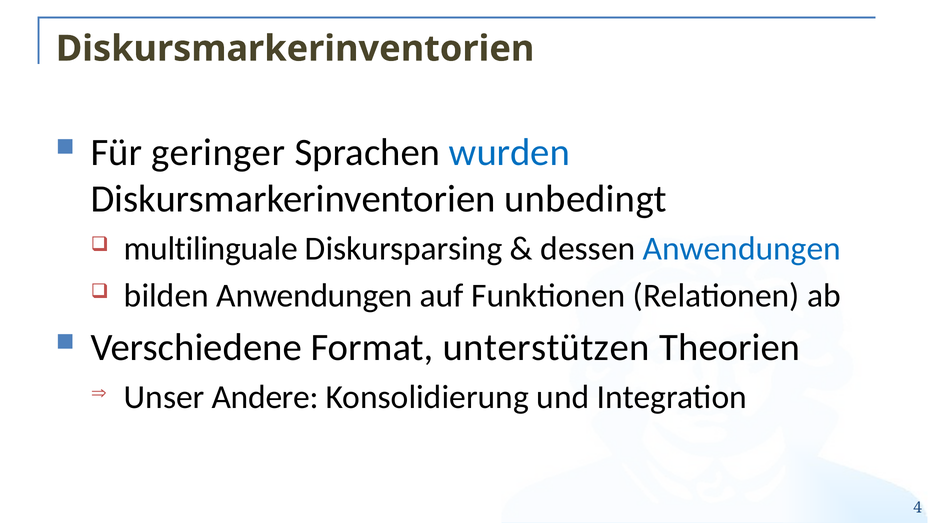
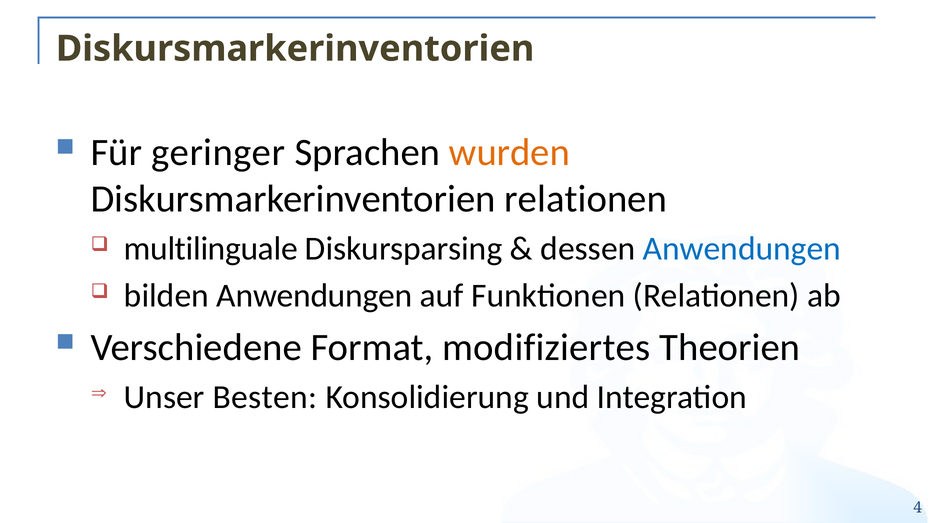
wurden colour: blue -> orange (509, 153)
Diskursmarkerinventorien unbedingt: unbedingt -> relationen (586, 199)
unterstützen: unterstützen -> modifiziertes (546, 347)
Andere: Andere -> Besten (265, 397)
